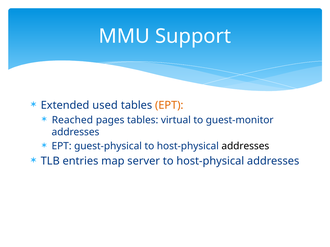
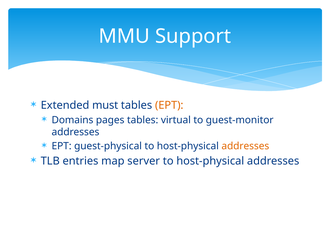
used: used -> must (105, 106)
Reached: Reached -> Domains (72, 120)
addresses colour: black -> orange (245, 146)
